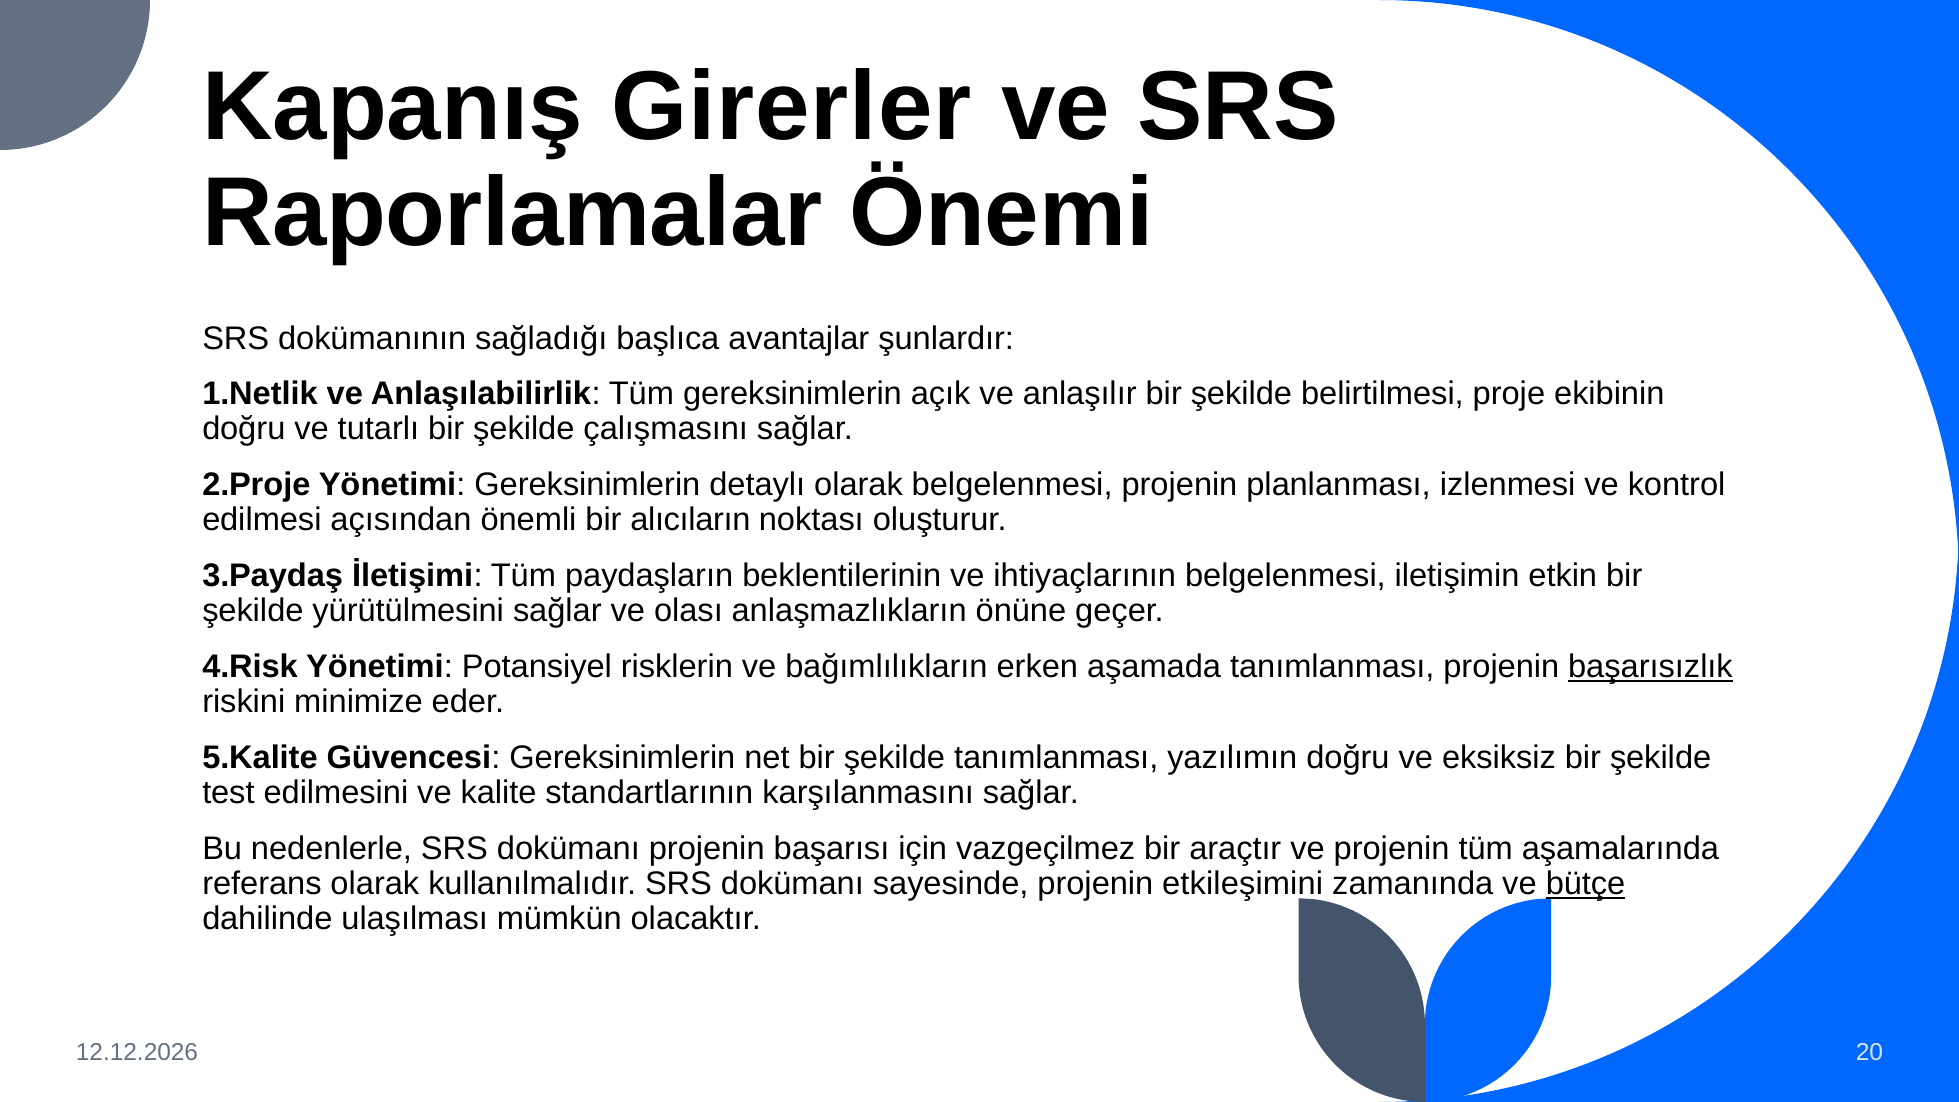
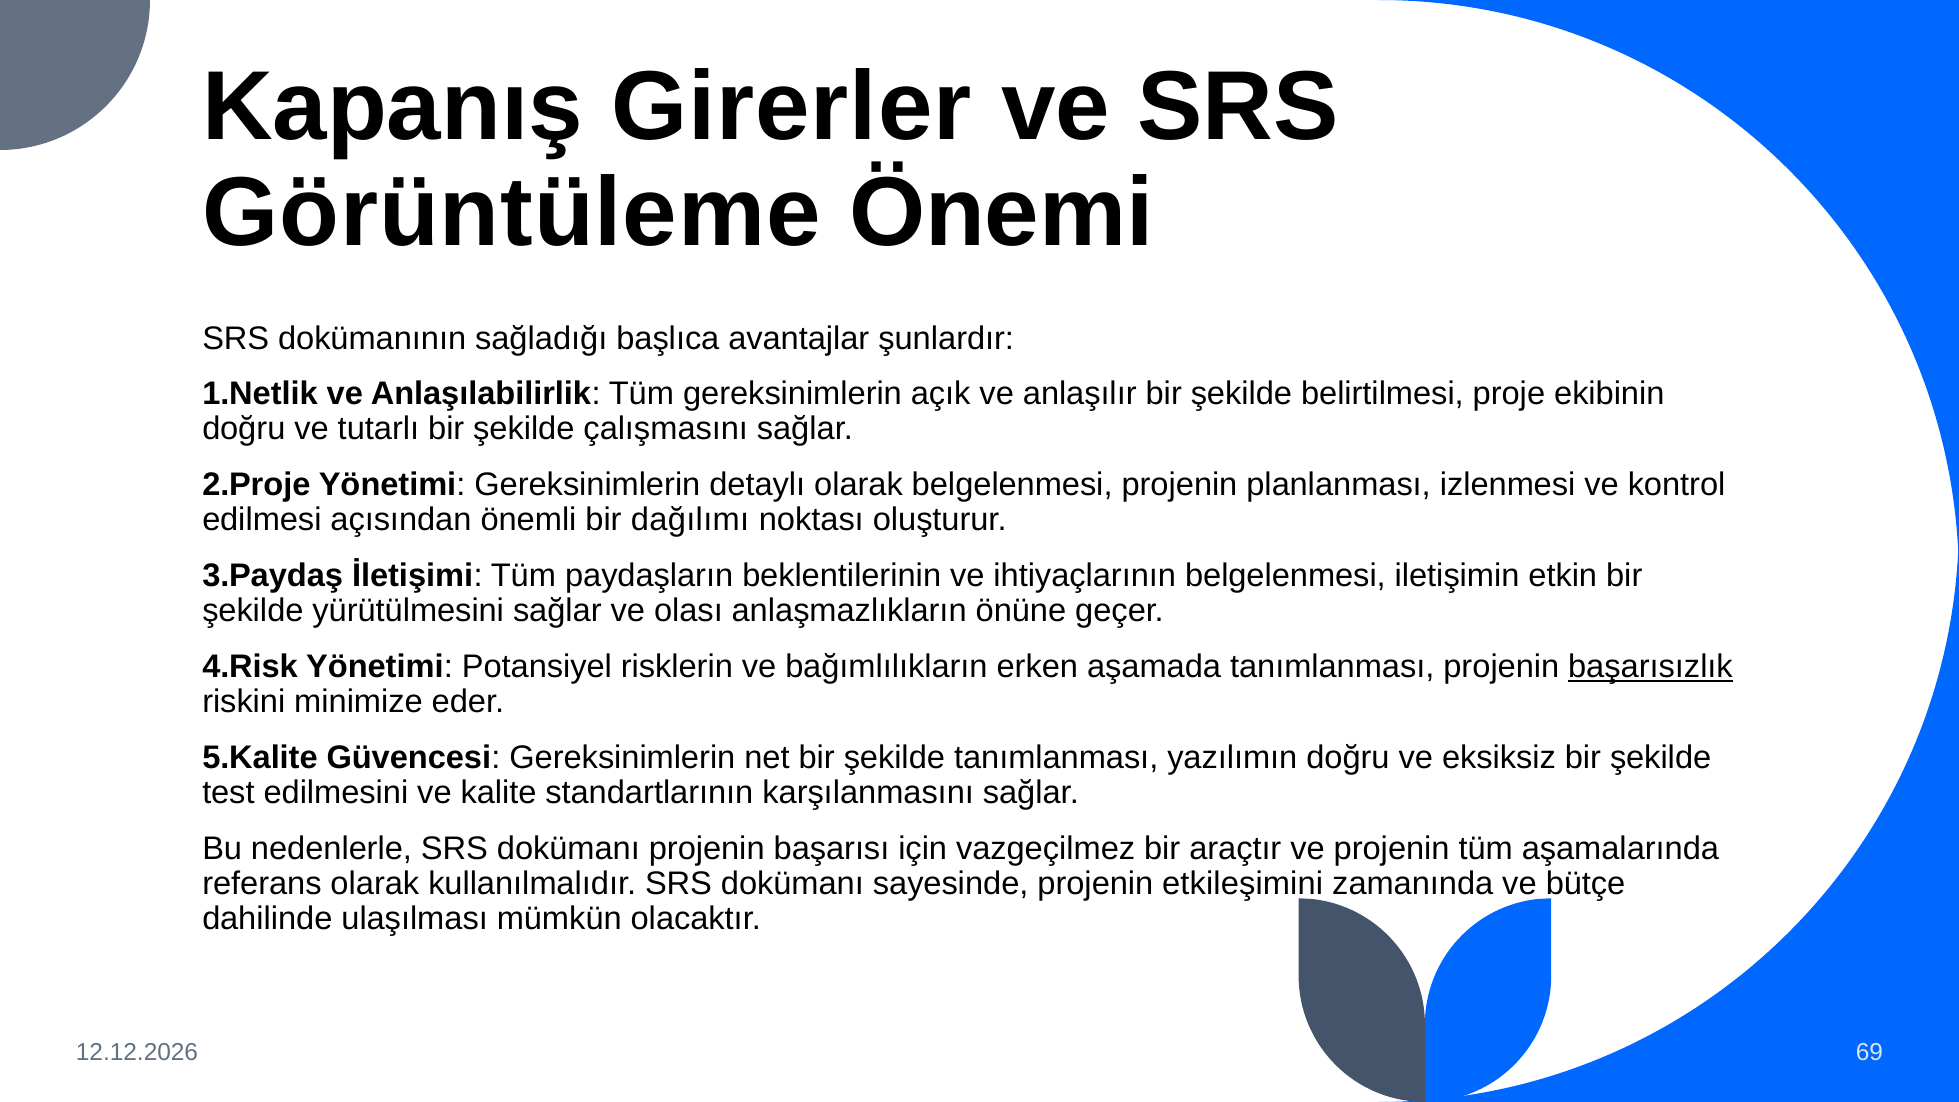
Raporlamalar: Raporlamalar -> Görüntüleme (512, 213)
alıcıların: alıcıların -> dağılımı (690, 520)
bütçe underline: present -> none (1586, 884)
20: 20 -> 69 (1869, 1052)
